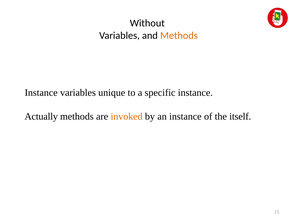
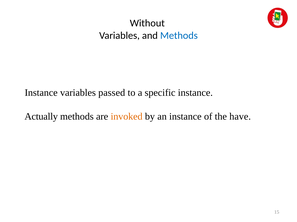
Methods colour: orange -> blue (179, 36)
unique: unique -> passed (112, 93)
itself: itself -> have (240, 117)
